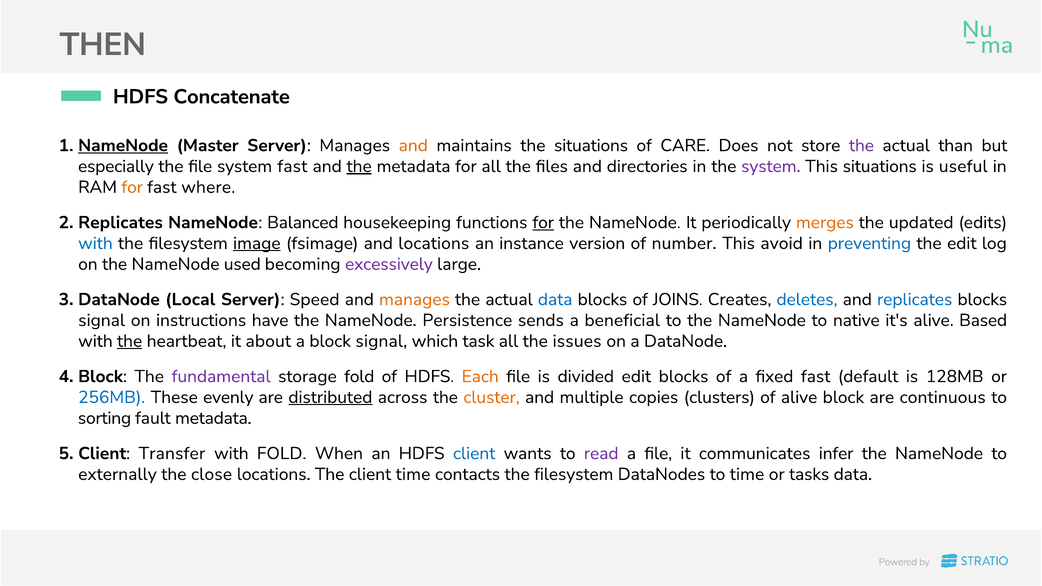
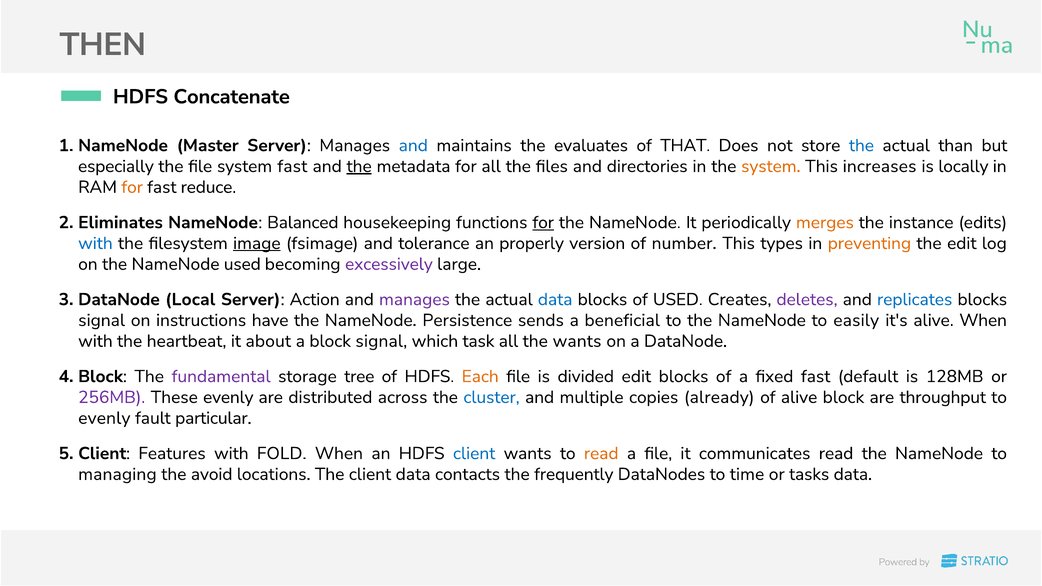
NameNode underline: present -> none (123, 145)
and colour: orange -> blue (413, 145)
the situations: situations -> evaluates (591, 145)
CARE: CARE -> THAT (685, 145)
the colour: purple -> blue (861, 145)
system colour: purple -> orange (771, 166)
This situations: situations -> increases (880, 166)
useful: useful -> locally (963, 166)
where: where -> reduce (208, 187)
Replicates: Replicates -> Eliminates (121, 222)
updated: updated -> instance (921, 222)
and locations: locations -> tolerance (434, 243)
instance: instance -> properly (532, 243)
avoid: avoid -> types (782, 243)
preventing colour: blue -> orange (869, 243)
Speed: Speed -> Action (315, 299)
manages colour: orange -> purple (414, 299)
of JOINS: JOINS -> USED (678, 299)
deletes colour: blue -> purple (807, 299)
native: native -> easily (856, 320)
alive Based: Based -> When (983, 320)
the underline: present -> none (130, 341)
the issues: issues -> wants (577, 341)
storage fold: fold -> tree (359, 376)
256MB colour: blue -> purple (112, 397)
distributed underline: present -> none (330, 397)
cluster colour: orange -> blue (492, 397)
clusters: clusters -> already (719, 397)
continuous: continuous -> throughput (943, 397)
sorting: sorting -> evenly (104, 418)
fault metadata: metadata -> particular (213, 418)
Transfer: Transfer -> Features (172, 453)
read colour: purple -> orange (601, 453)
communicates infer: infer -> read (836, 453)
externally: externally -> managing (117, 474)
close: close -> avoid (212, 474)
client time: time -> data (413, 474)
contacts the filesystem: filesystem -> frequently (574, 474)
